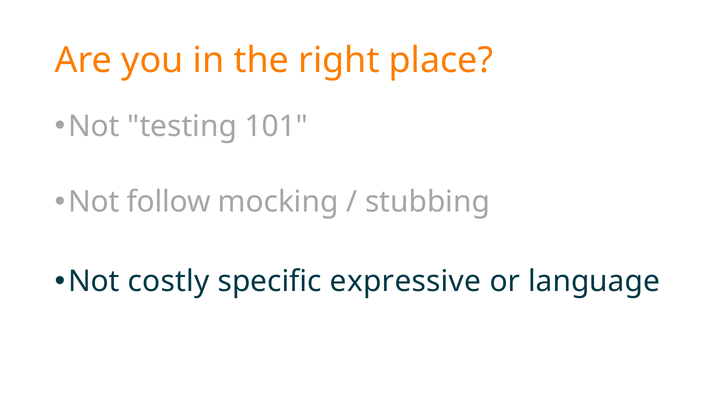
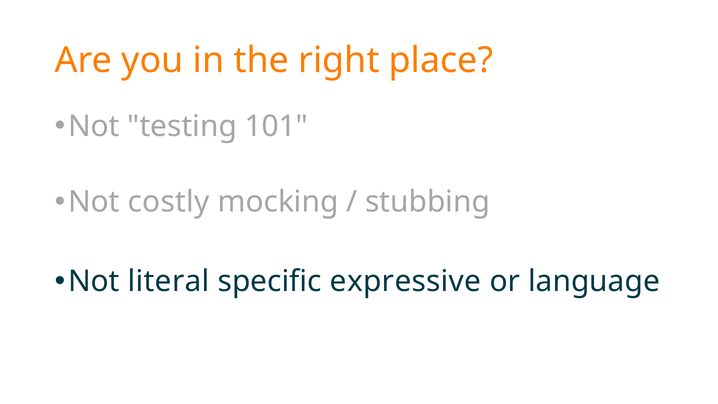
follow: follow -> costly (169, 202)
costly: costly -> literal (169, 281)
